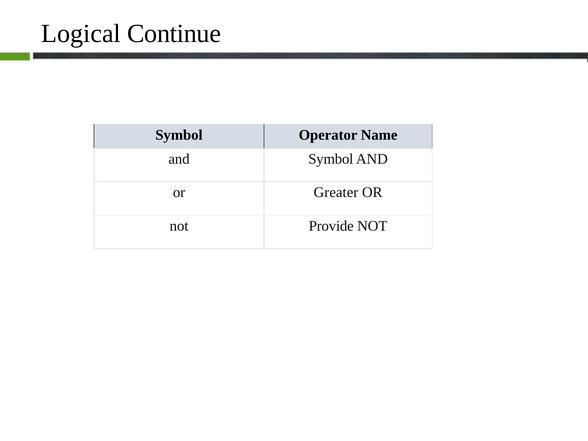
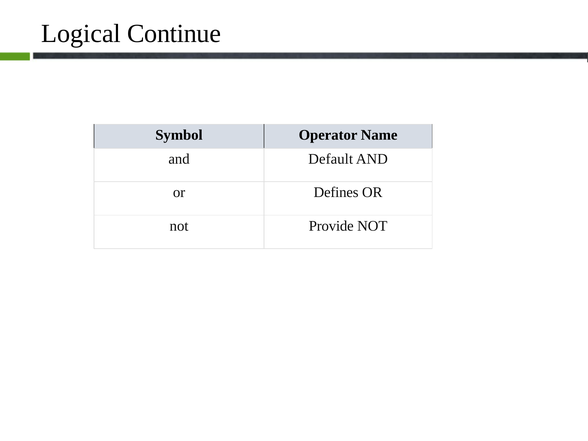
and Symbol: Symbol -> Default (331, 159)
Greater: Greater -> Defines (336, 192)
